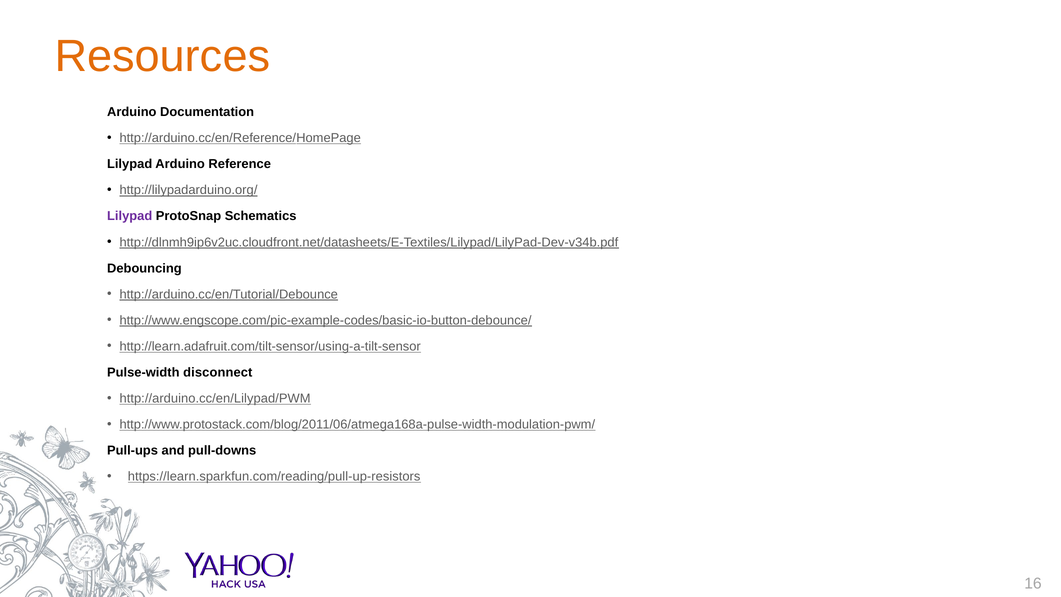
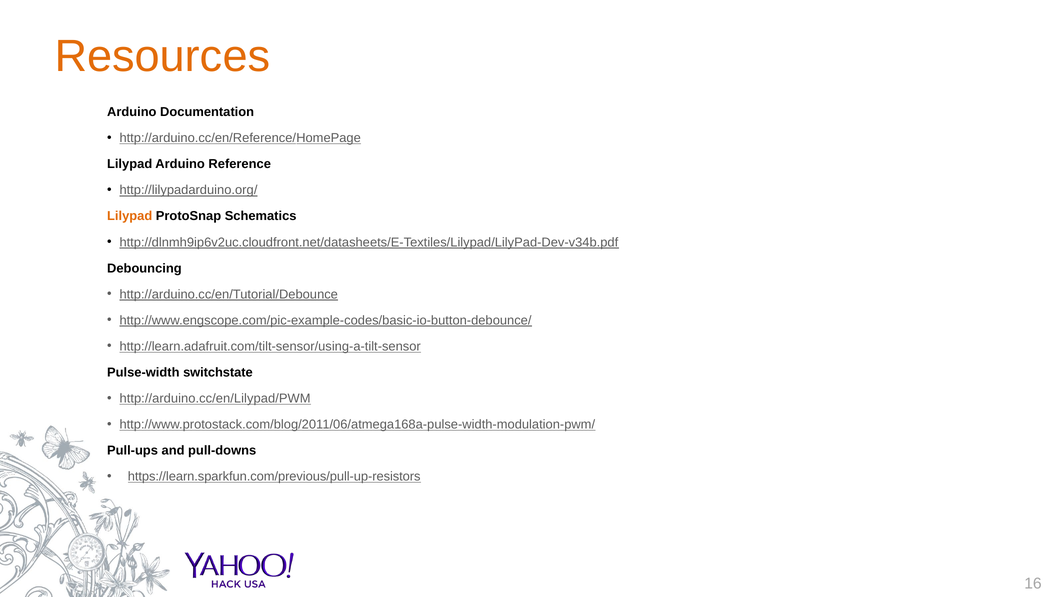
Lilypad colour: purple -> orange (130, 216)
disconnect: disconnect -> switchstate (218, 372)
https://learn.sparkfun.com/reading/pull-up-resistors: https://learn.sparkfun.com/reading/pull-up-resistors -> https://learn.sparkfun.com/previous/pull-up-resistors (274, 476)
